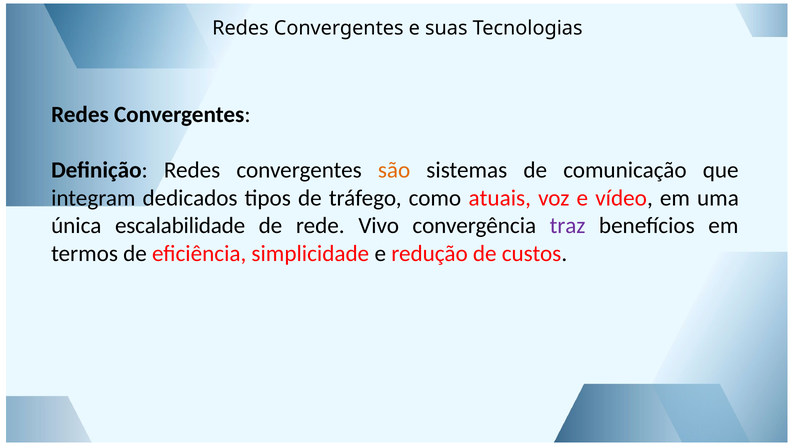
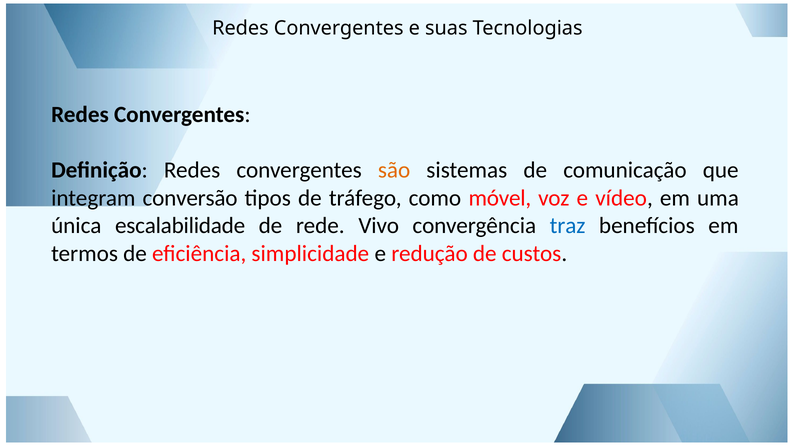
dedicados: dedicados -> conversão (190, 198)
atuais: atuais -> móvel (500, 198)
traz colour: purple -> blue (568, 226)
